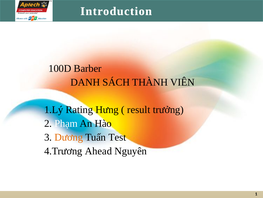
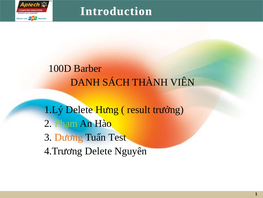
1.Lý Rating: Rating -> Delete (79, 109)
Phạm colour: white -> light green (66, 123)
4.Trương Ahead: Ahead -> Delete (98, 151)
